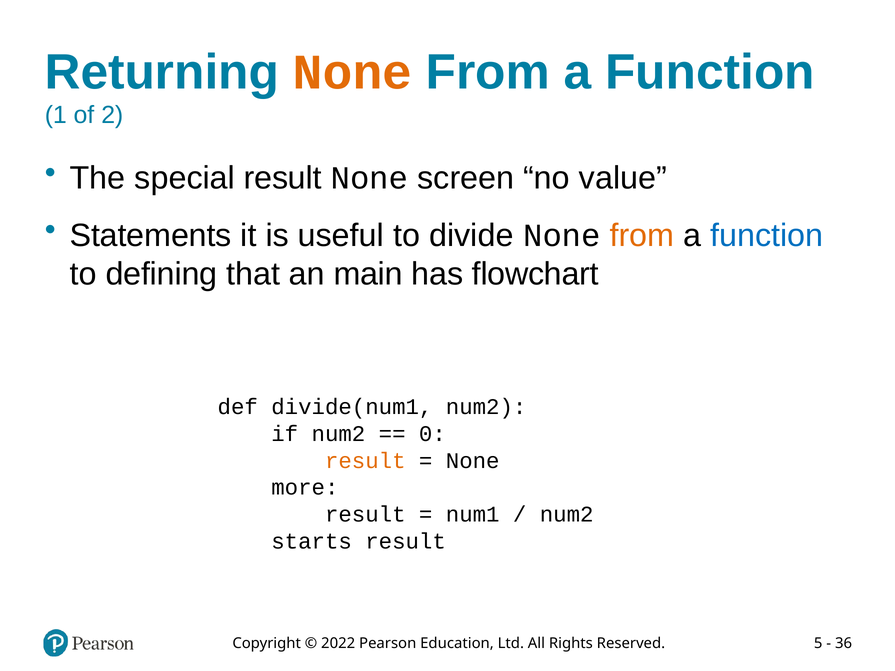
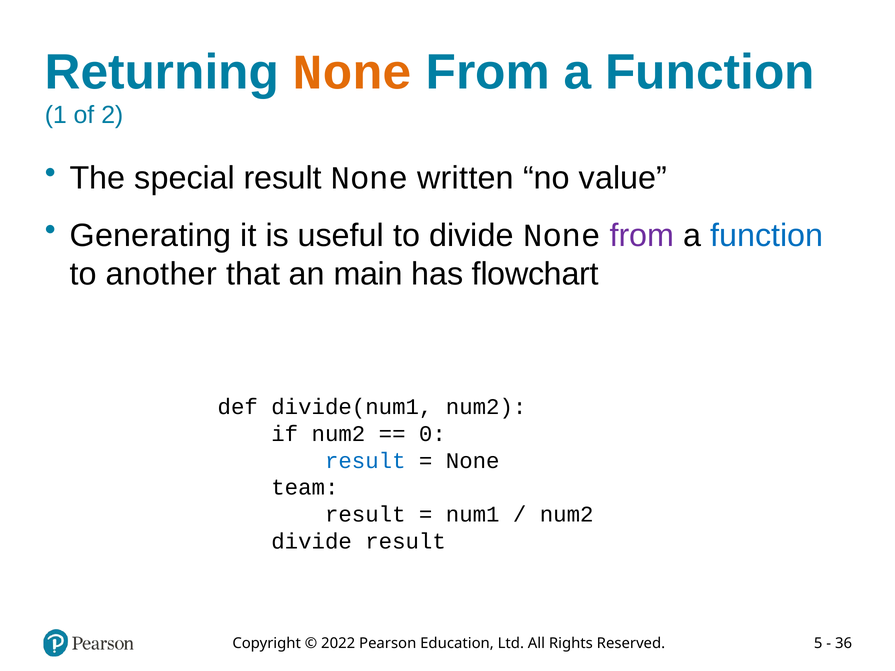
screen: screen -> written (466, 178)
Statements: Statements -> Generating (150, 236)
from colour: orange -> purple (642, 236)
defining: defining -> another (161, 274)
result colour: orange -> blue (365, 461)
more: more -> team (305, 488)
starts: starts -> divide (312, 541)
